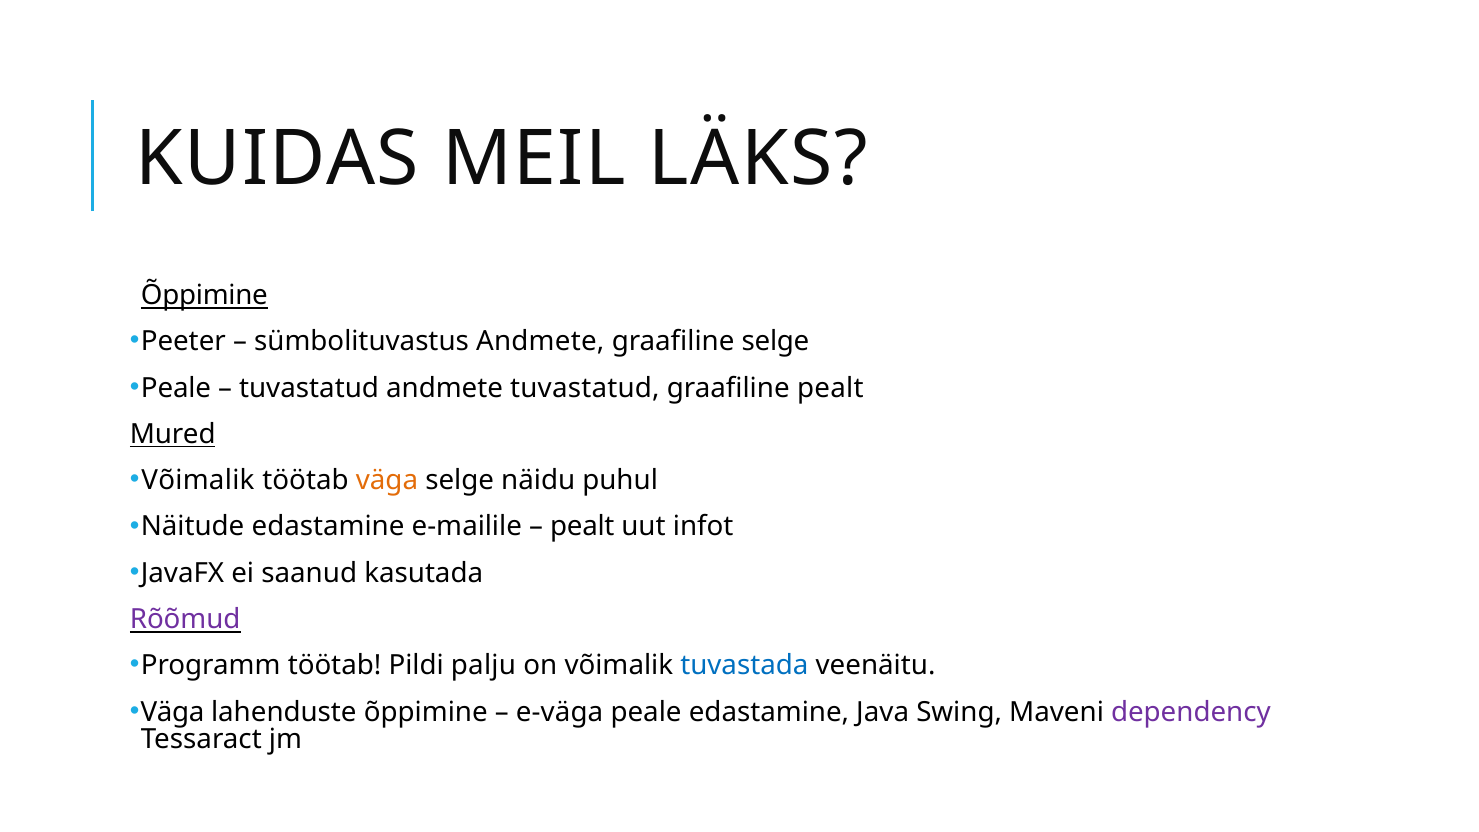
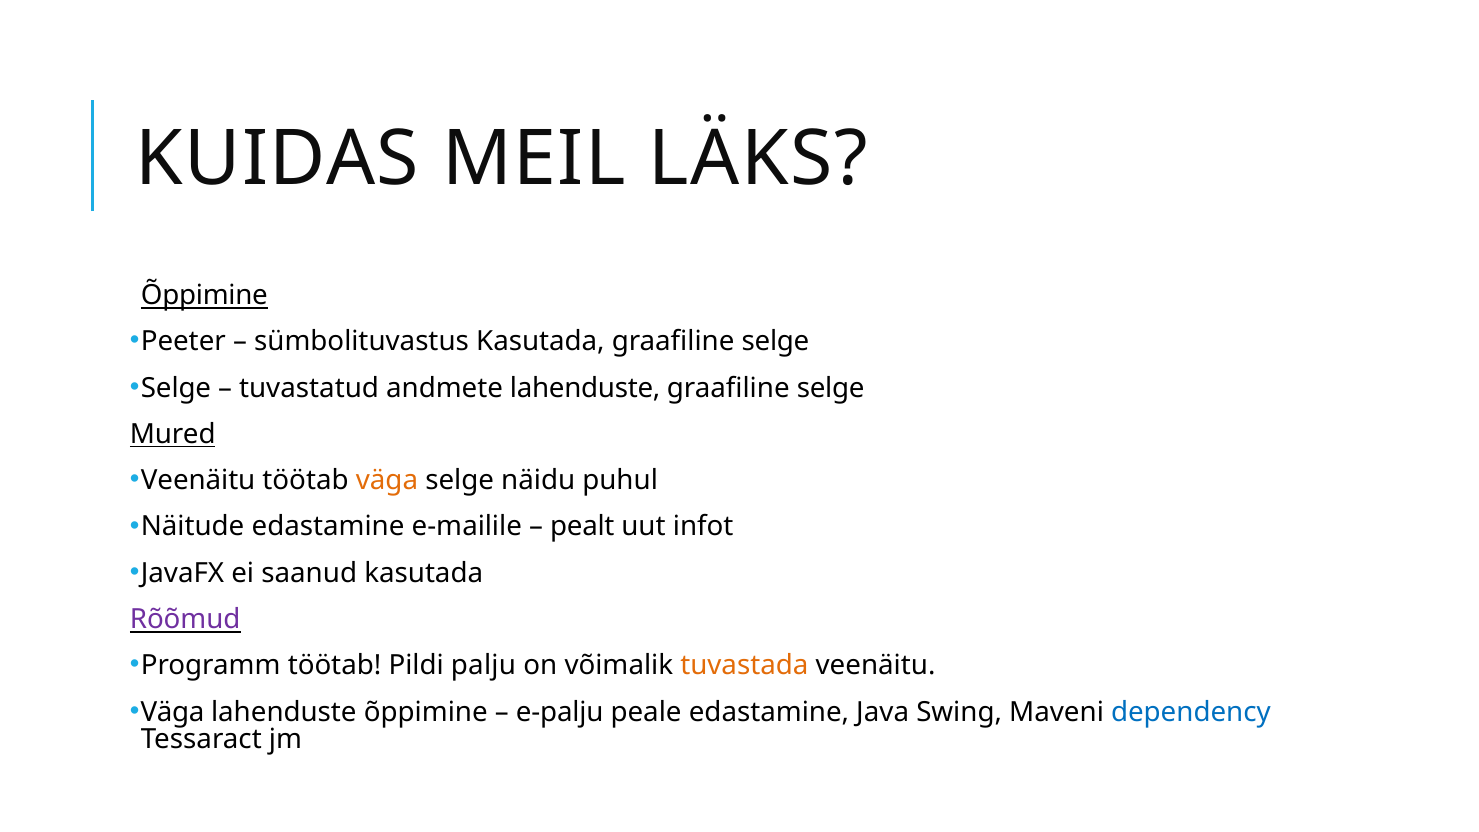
sümbolituvastus Andmete: Andmete -> Kasutada (540, 342)
Peale: Peale -> Selge (176, 388)
andmete tuvastatud: tuvastatud -> lahenduste (585, 388)
pealt: pealt -> selge (831, 388)
Võimalik: Võimalik -> Veenäitu (198, 480)
tuvastada colour: blue -> orange (744, 666)
e-väga: e-väga -> e-palju (560, 712)
dependency colour: purple -> blue (1191, 712)
